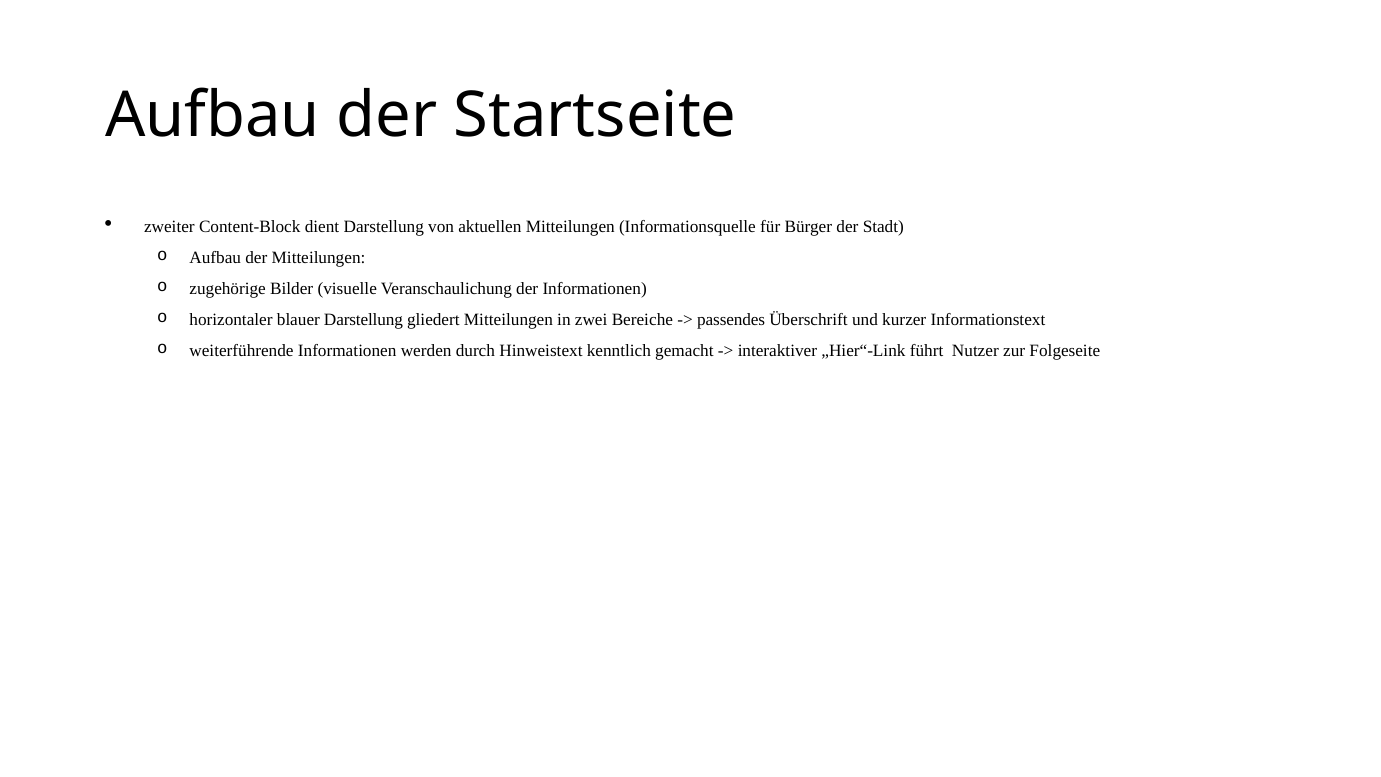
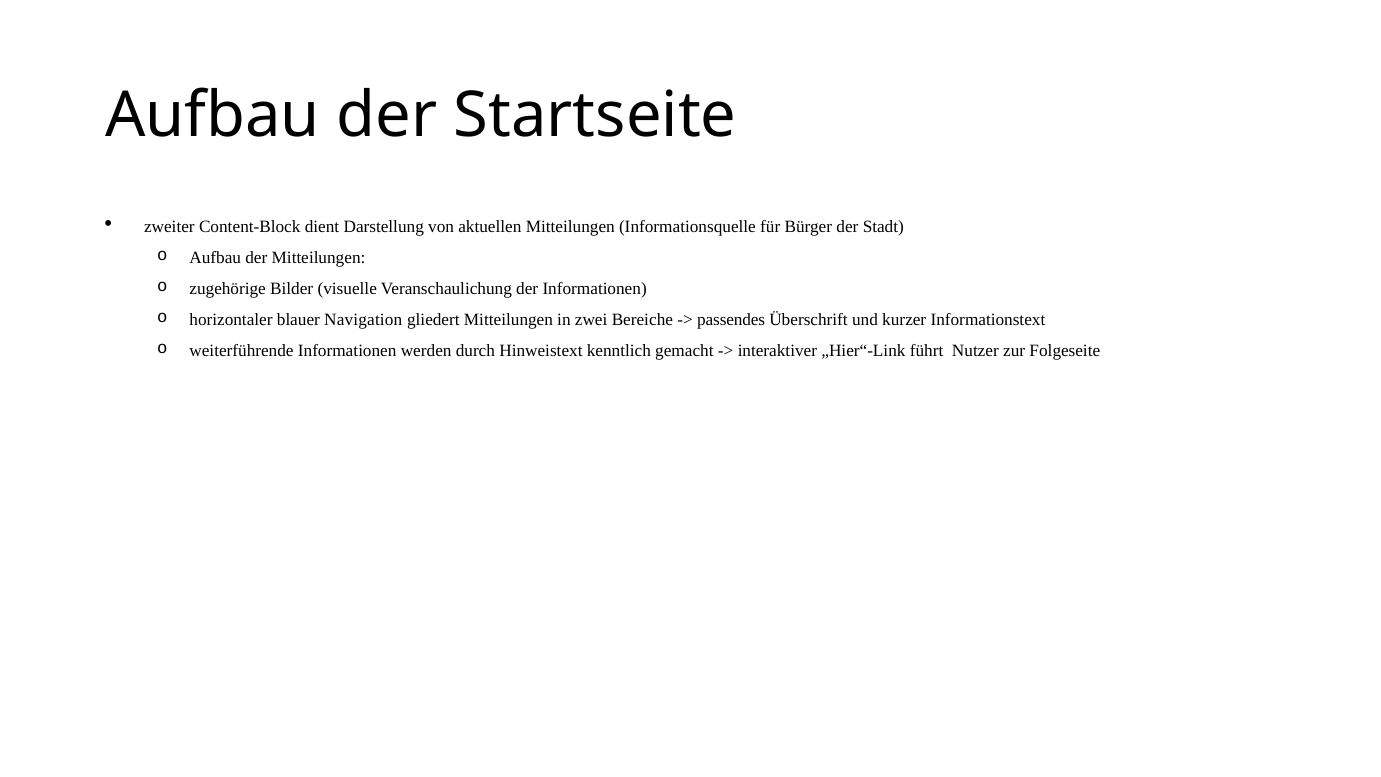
blauer Darstellung: Darstellung -> Navigation (363, 320)
